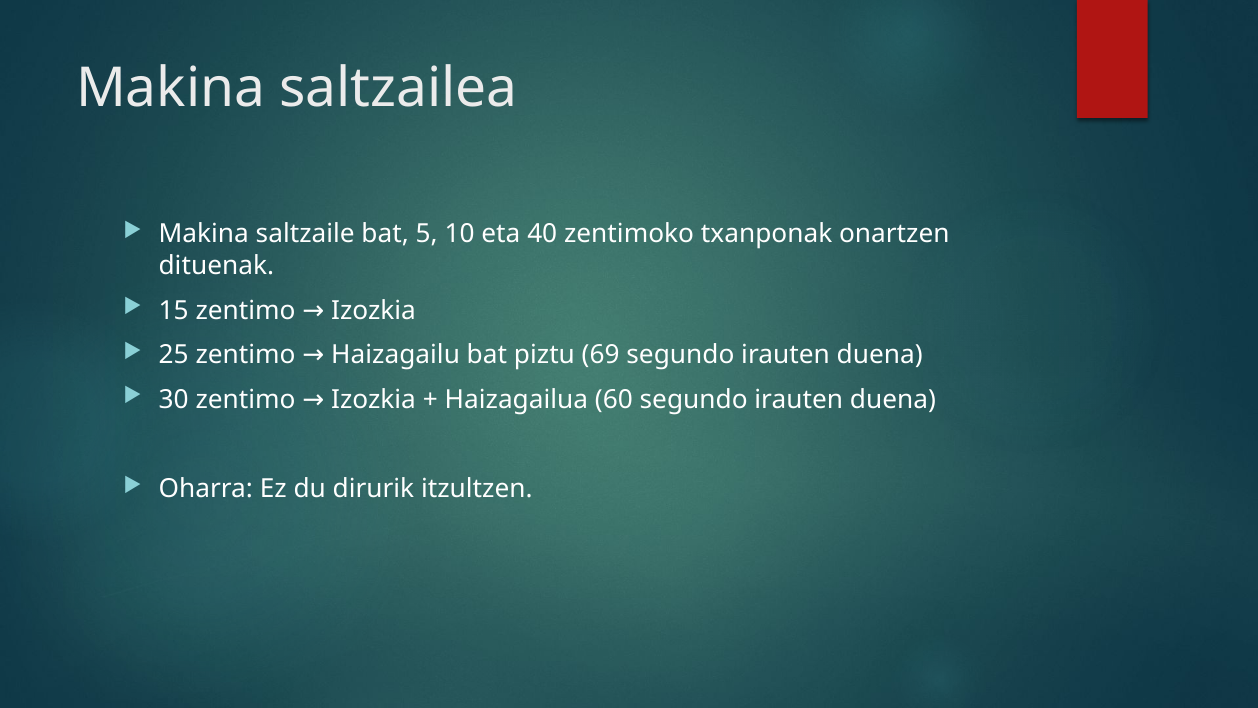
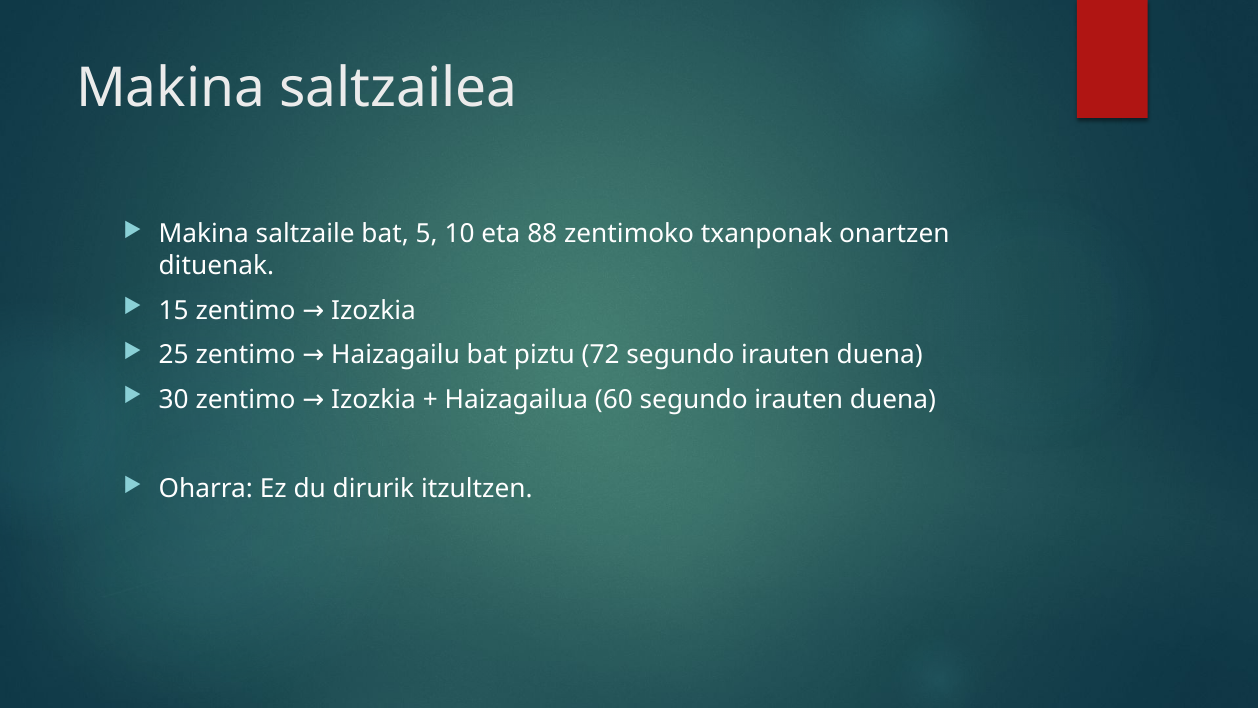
40: 40 -> 88 (542, 234)
69: 69 -> 72 (601, 355)
